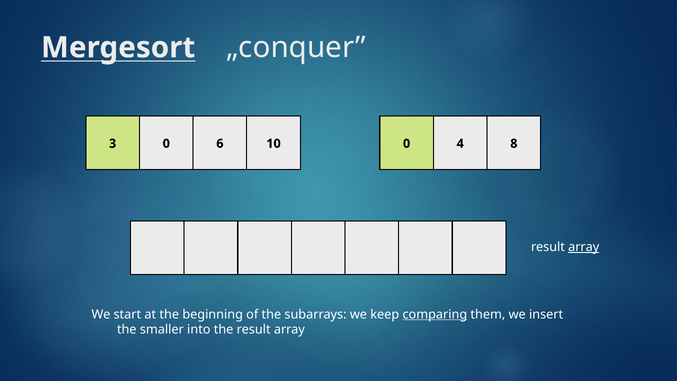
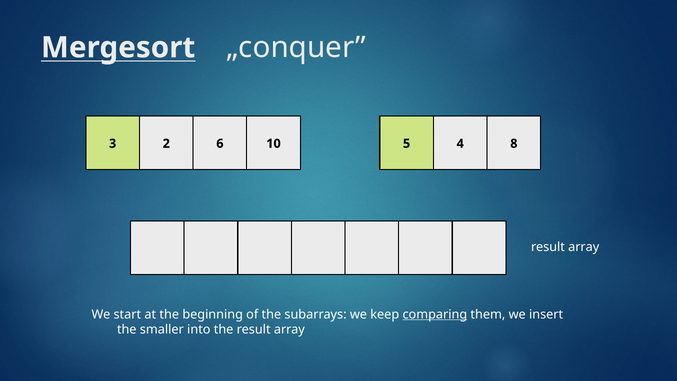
3 0: 0 -> 2 (166, 144)
10 0: 0 -> 5 (407, 144)
array underline: present -> none (584, 247)
